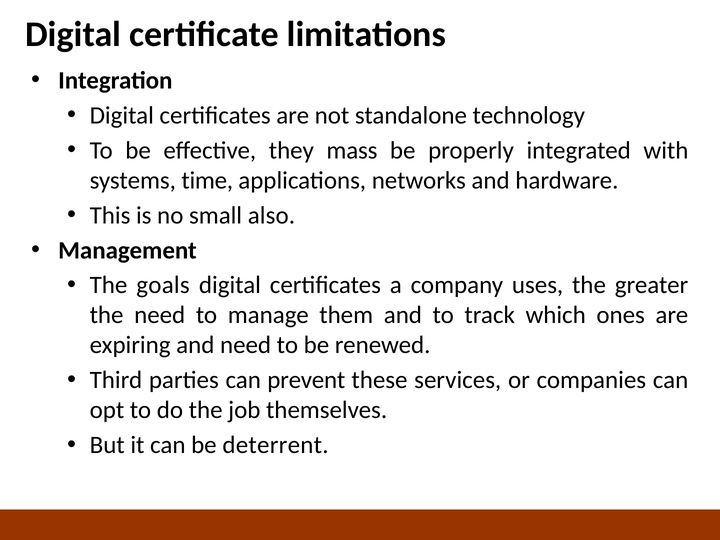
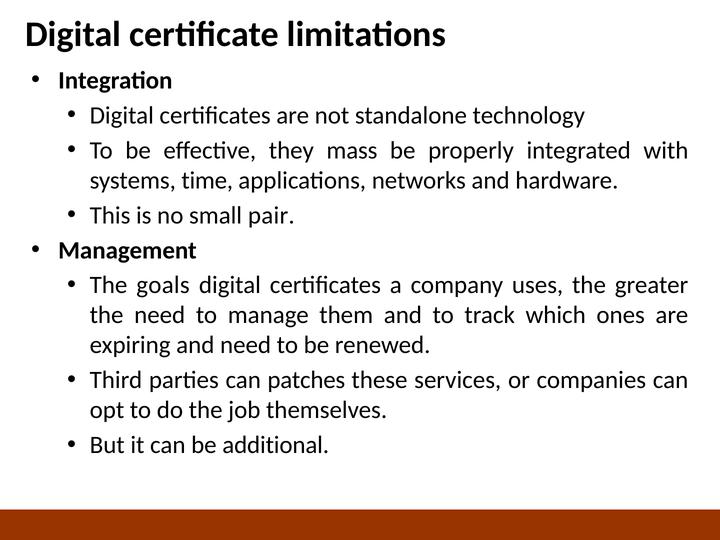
also: also -> pair (271, 215)
prevent: prevent -> patches (306, 380)
deterrent: deterrent -> additional (276, 445)
